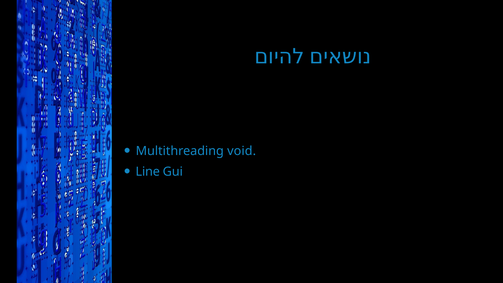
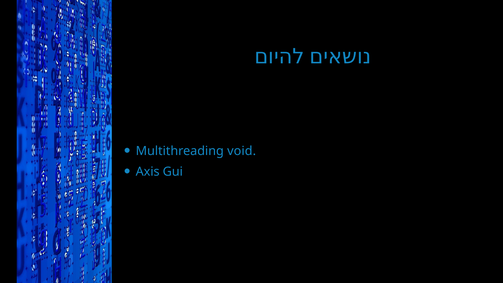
Line: Line -> Axis (148, 172)
